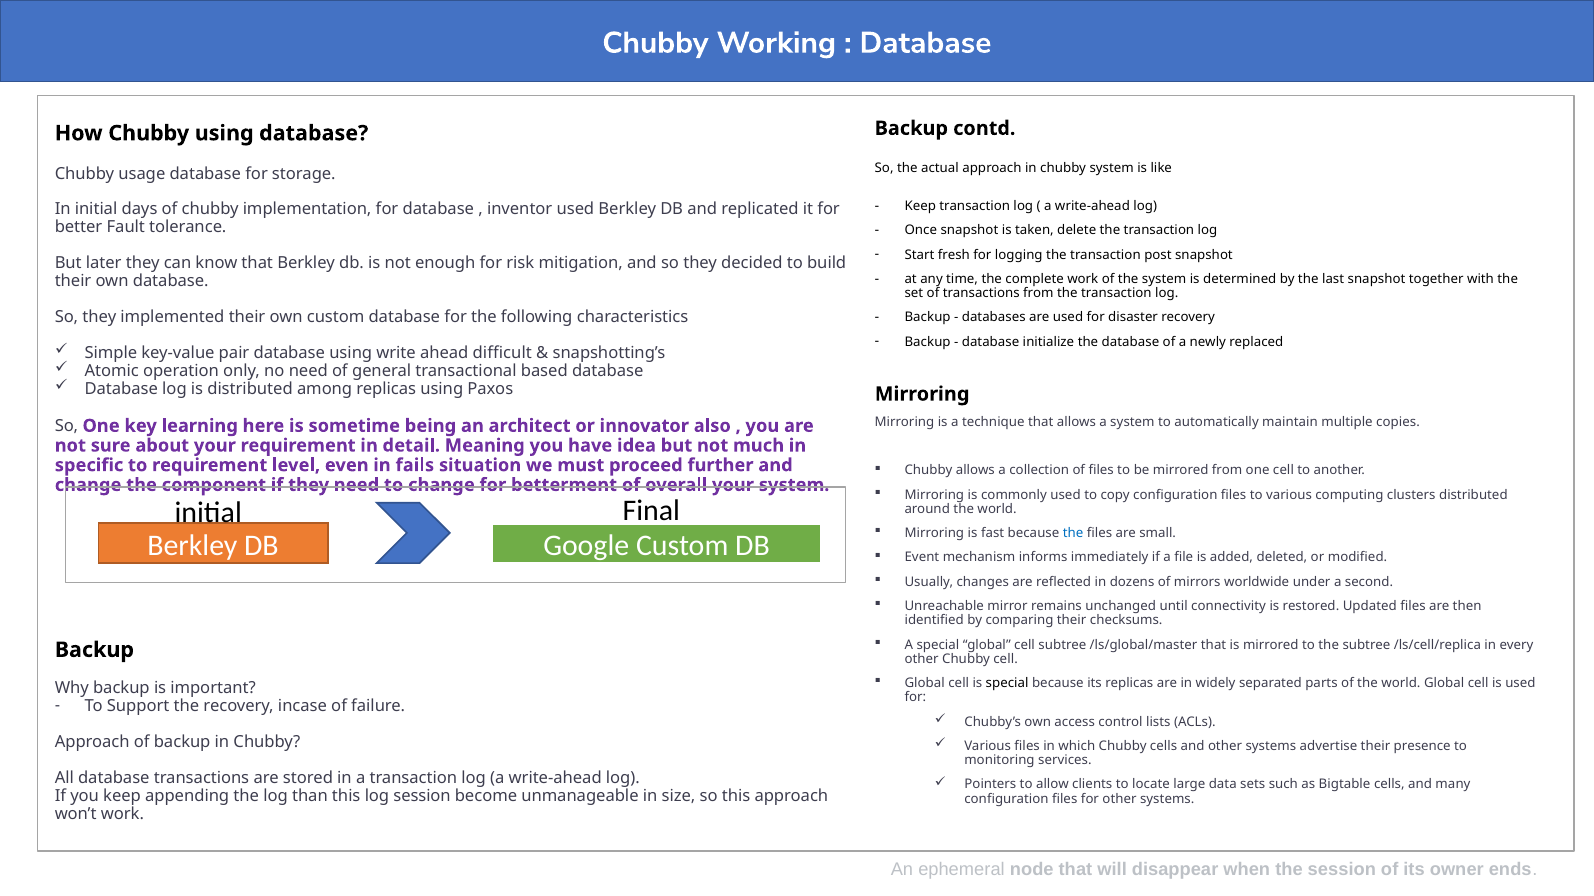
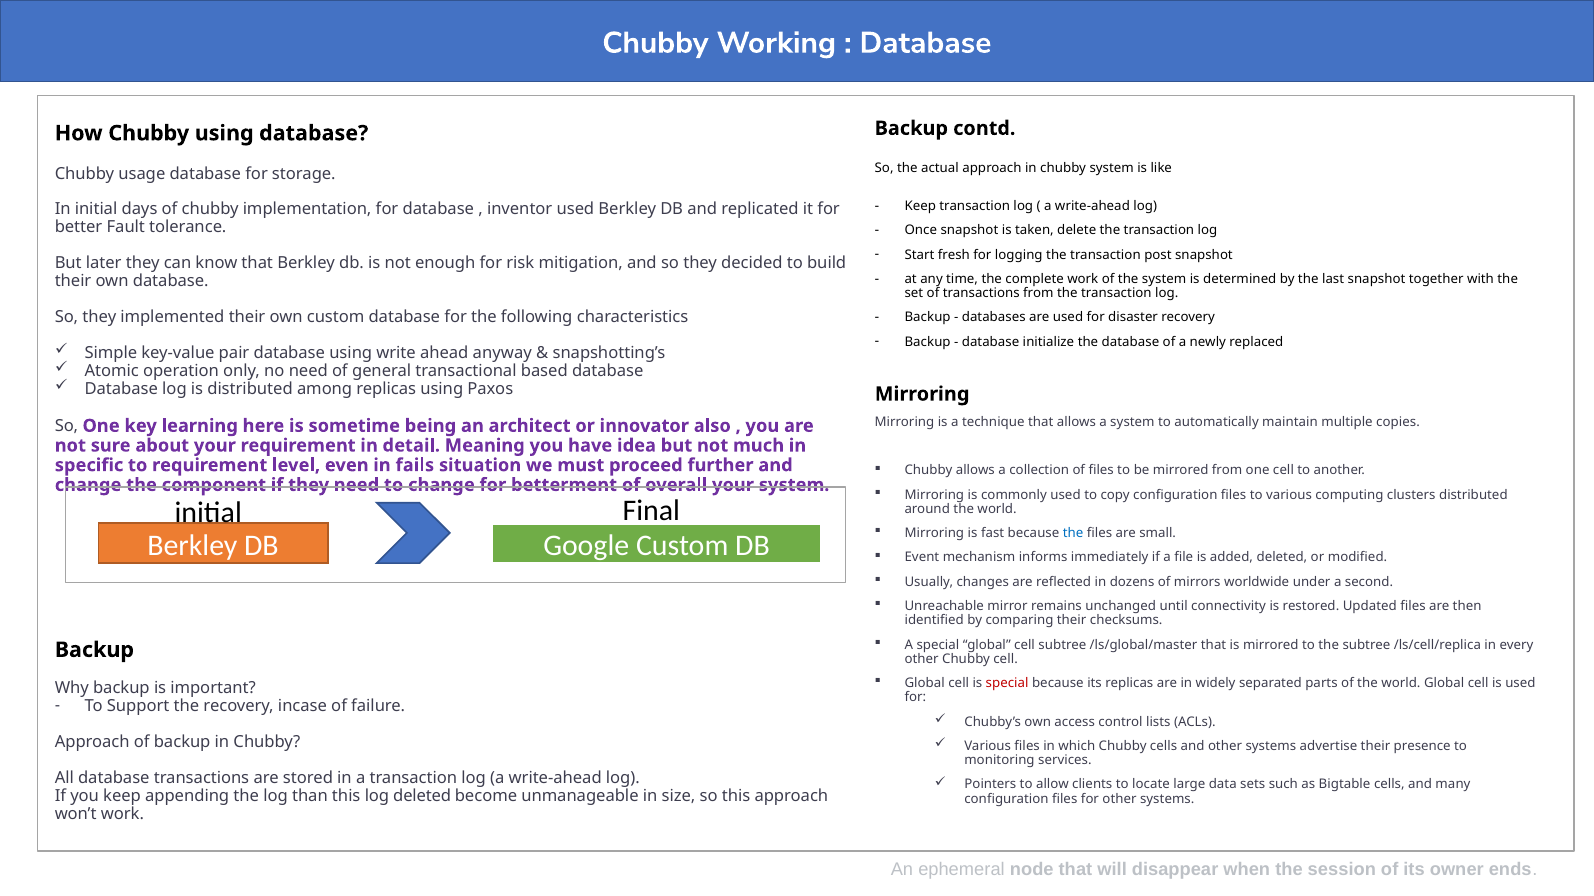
difficult: difficult -> anyway (502, 353)
special colour: black -> red (1007, 684)
log session: session -> deleted (422, 797)
